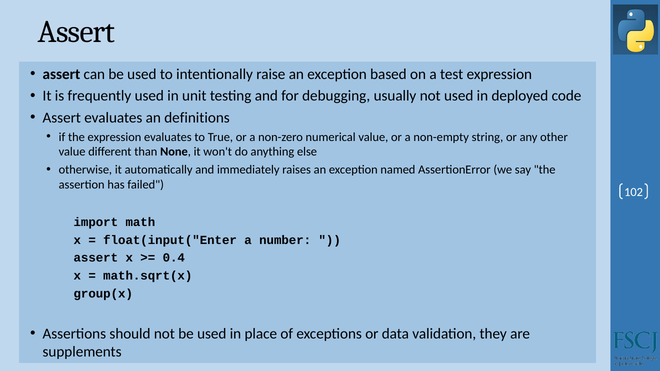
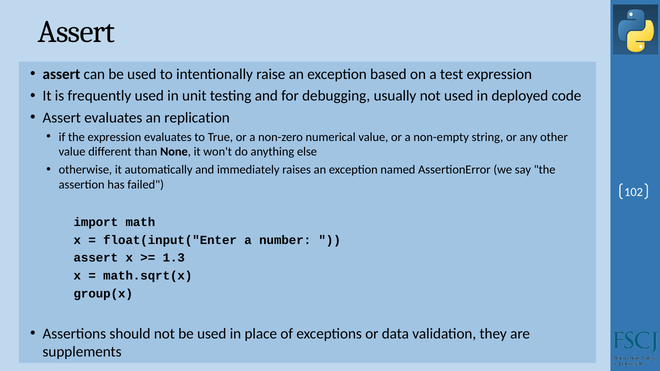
definitions: definitions -> replication (197, 118)
0.4: 0.4 -> 1.3 (174, 258)
